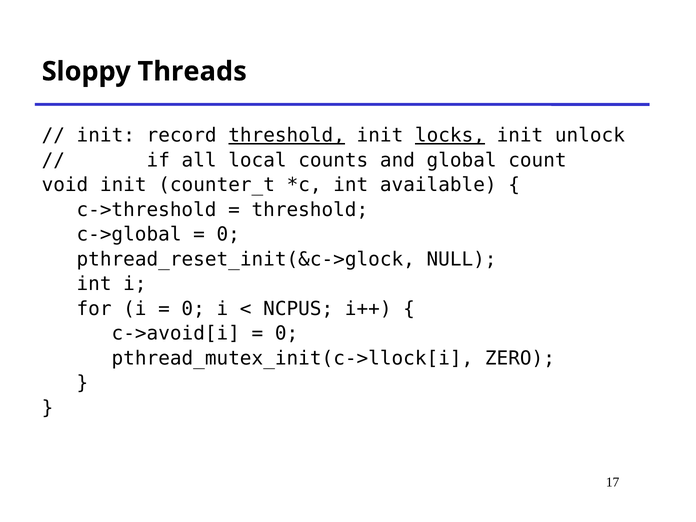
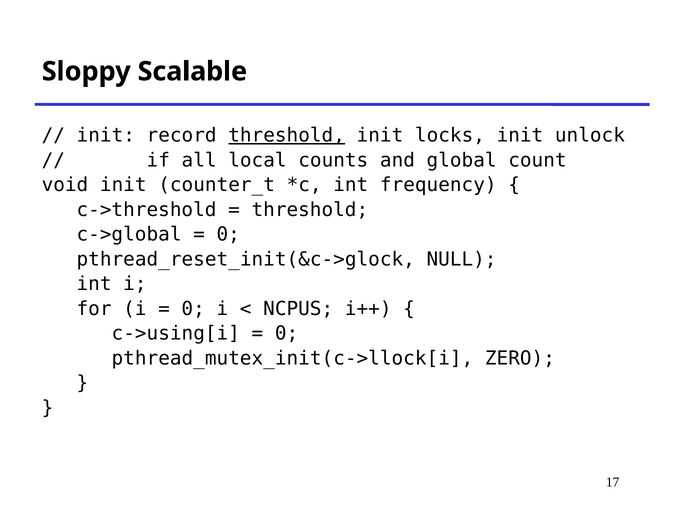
Threads: Threads -> Scalable (192, 71)
locks underline: present -> none (450, 136)
available: available -> frequency (438, 185)
c->avoid[i: c->avoid[i -> c->using[i (176, 333)
